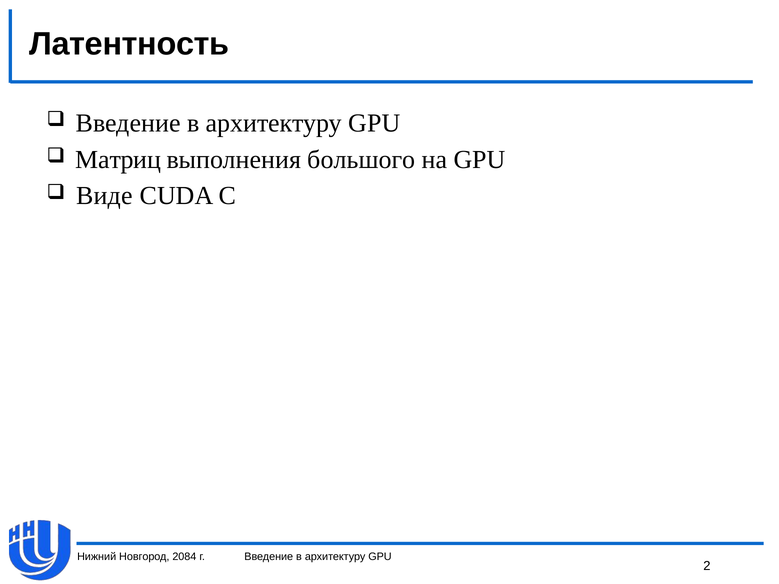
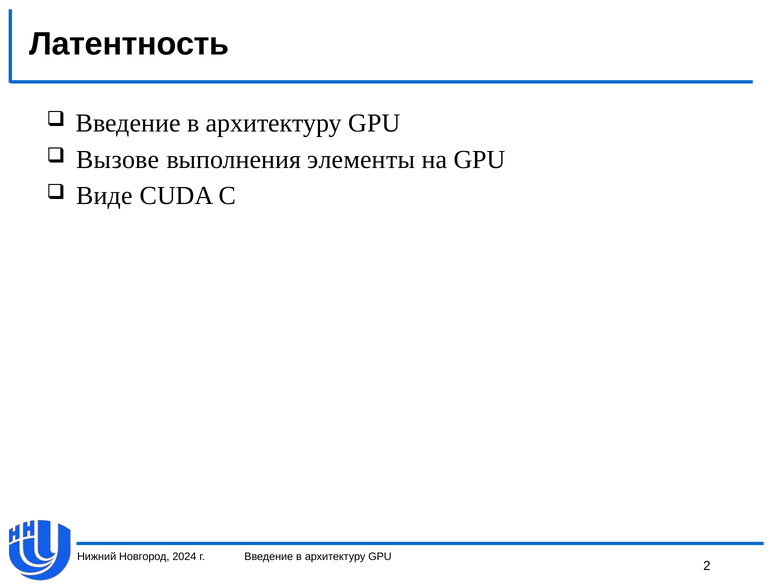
Матриц: Матриц -> Вызове (118, 160)
большого: большого -> элементы (361, 160)
2084: 2084 -> 2024 (184, 557)
